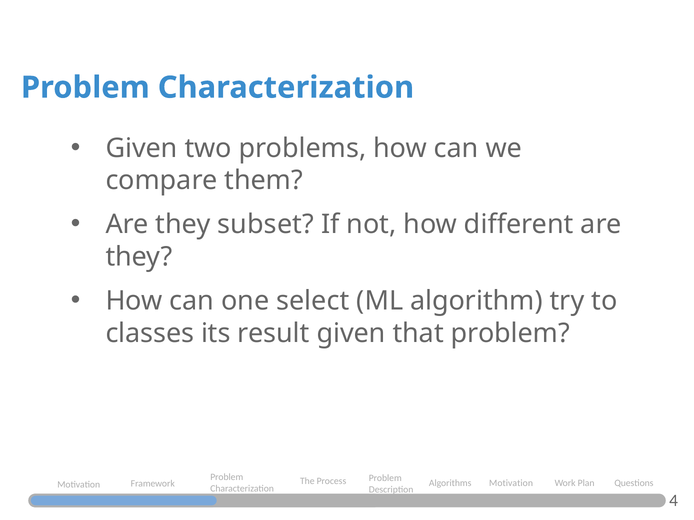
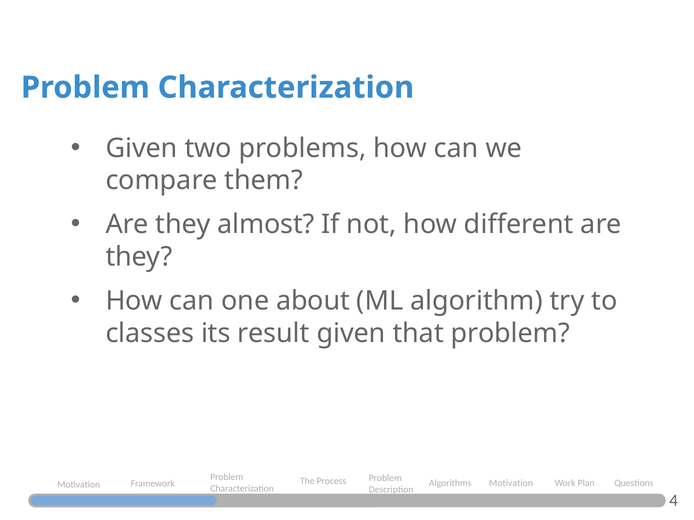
subset: subset -> almost (266, 225)
select: select -> about (313, 301)
